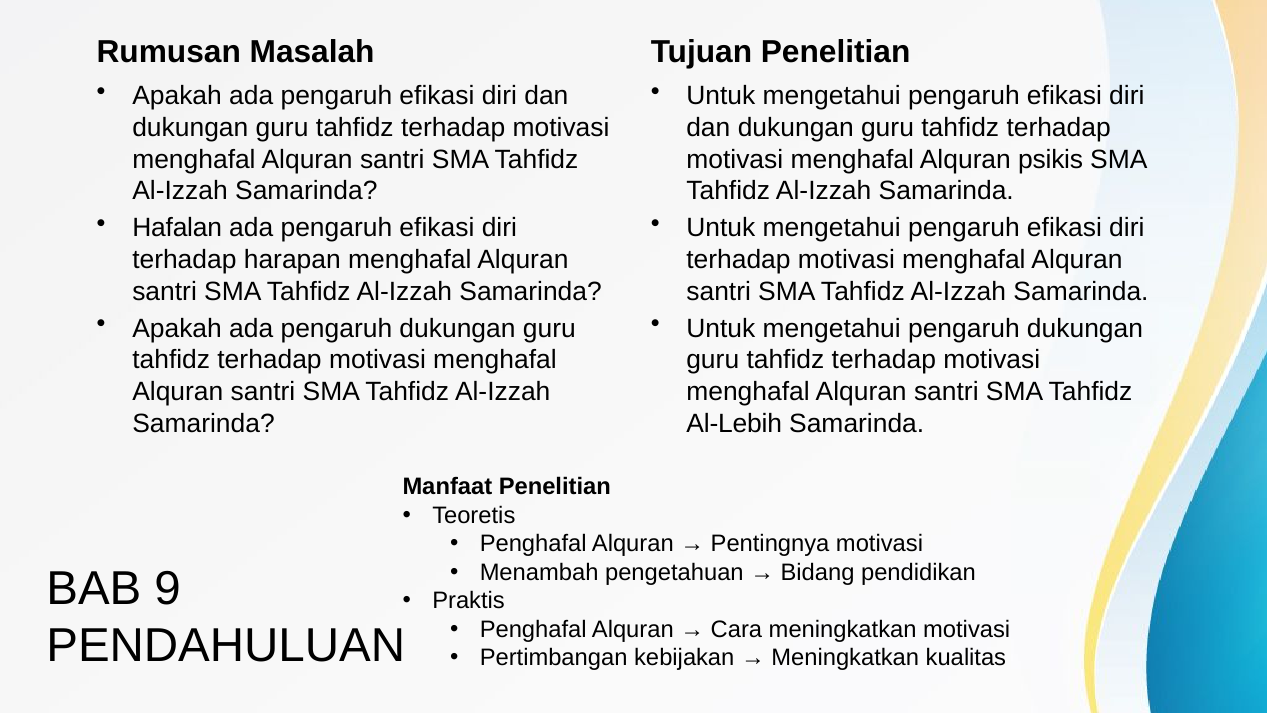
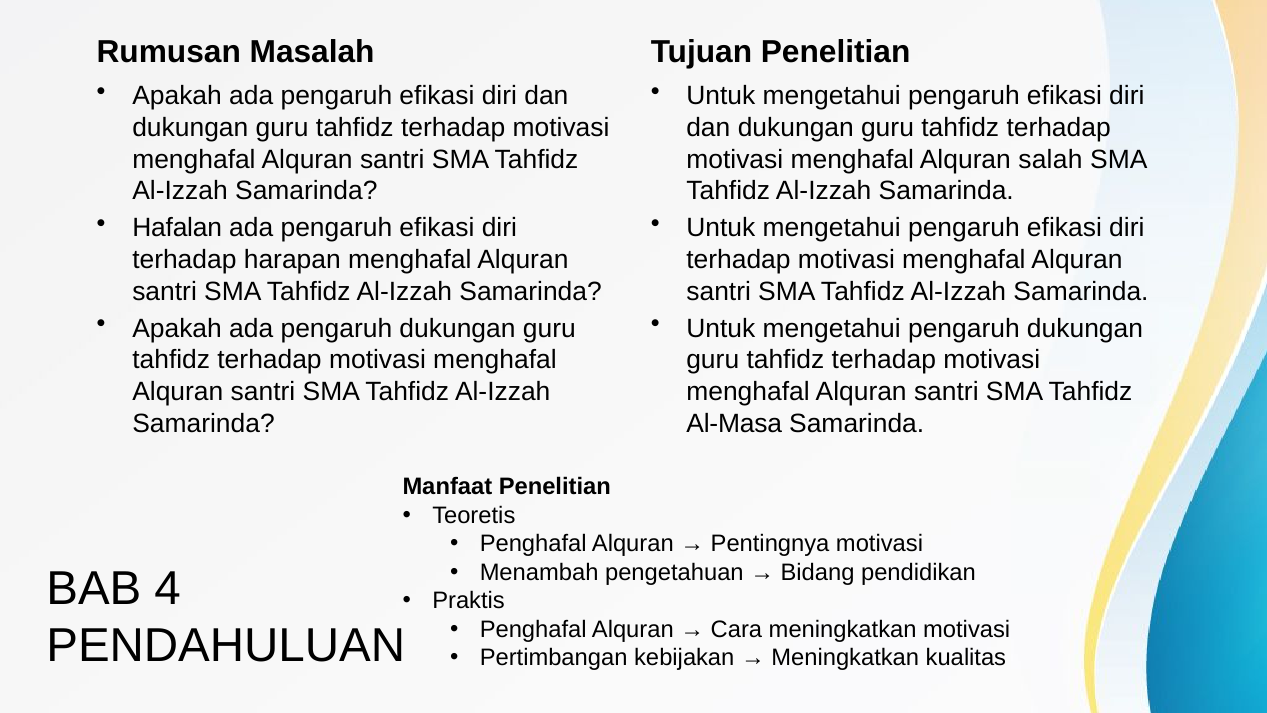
psikis: psikis -> salah (1050, 159)
Al-Lebih: Al-Lebih -> Al-Masa (734, 423)
9: 9 -> 4 (168, 589)
